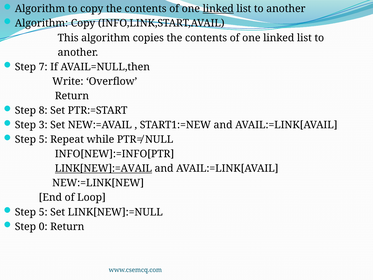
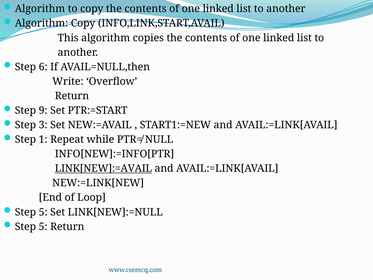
linked underline: present -> none (218, 9)
7: 7 -> 6 (43, 67)
8: 8 -> 9 (43, 110)
5: 5 -> 1 (43, 139)
0: 0 -> 5 (43, 226)
